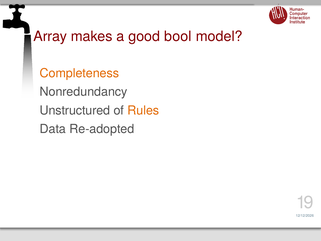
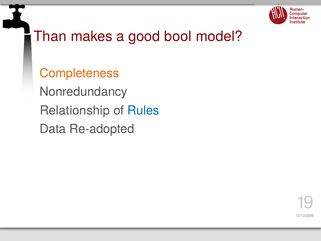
Array: Array -> Than (50, 36)
Unstructured: Unstructured -> Relationship (75, 110)
Rules colour: orange -> blue (143, 110)
